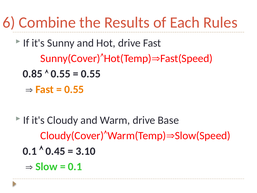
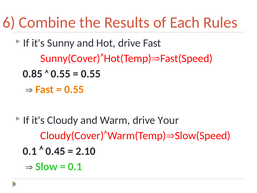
Base: Base -> Your (168, 120)
3.10: 3.10 -> 2.10 (86, 151)
